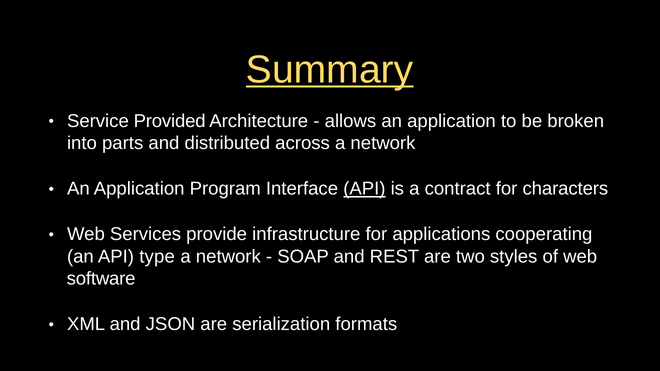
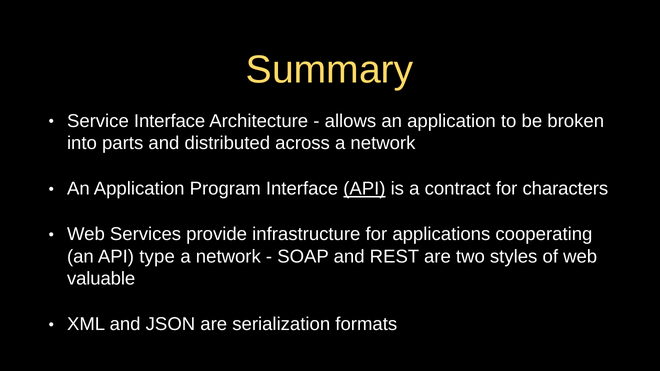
Summary underline: present -> none (330, 70)
Service Provided: Provided -> Interface (170, 121)
software: software -> valuable (101, 279)
